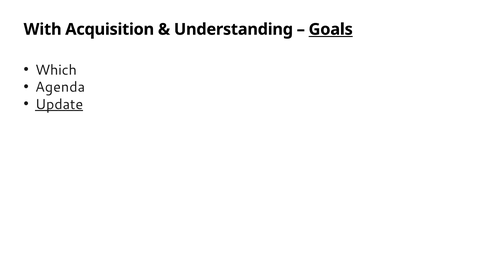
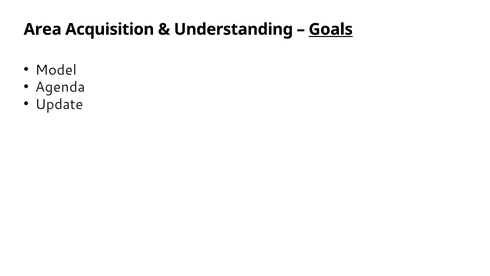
With: With -> Area (43, 29)
Which: Which -> Model (56, 70)
Update underline: present -> none (59, 104)
